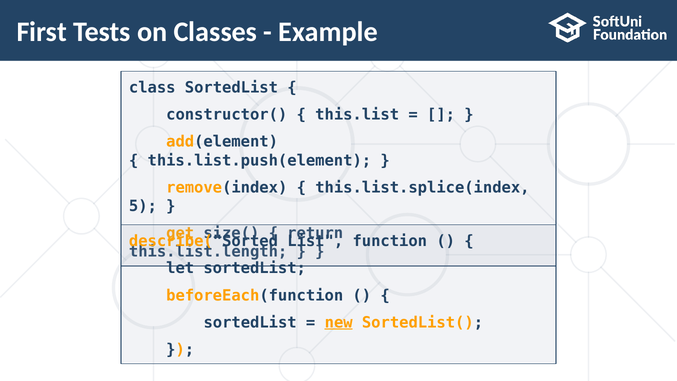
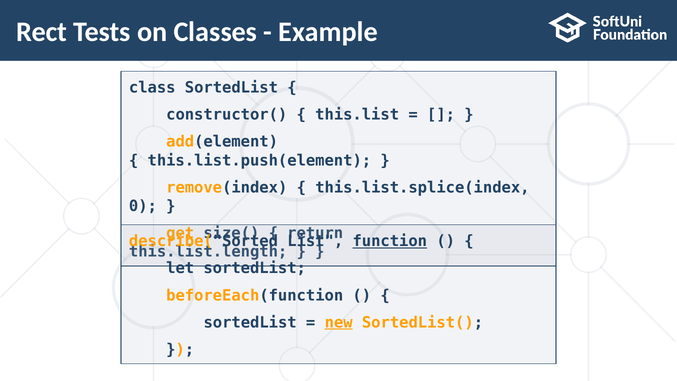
First: First -> Rect (42, 32)
5: 5 -> 0 (143, 206)
function underline: none -> present (390, 241)
